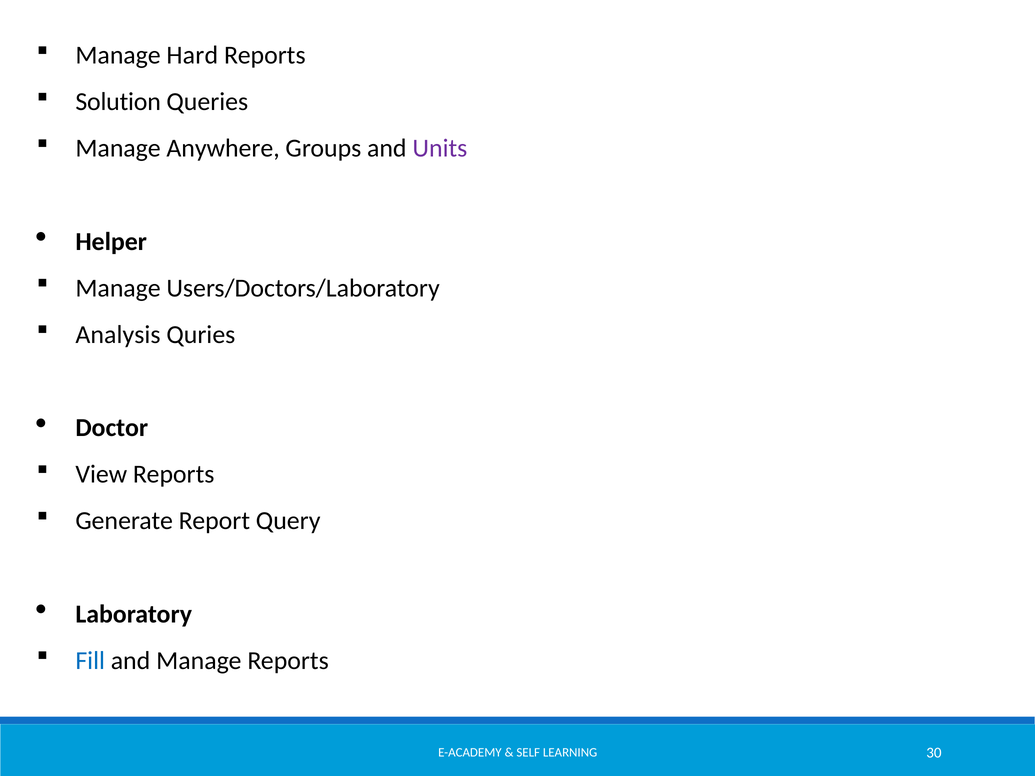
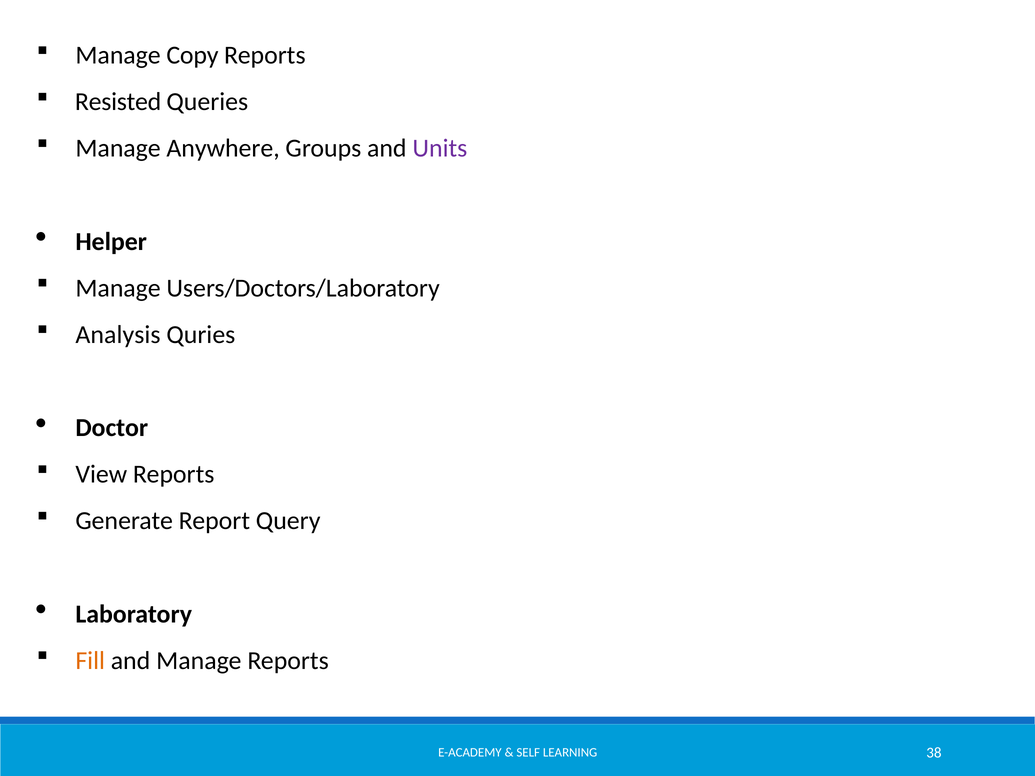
Hard: Hard -> Copy (192, 55)
Solution: Solution -> Resisted (118, 102)
Fill colour: blue -> orange (90, 661)
30: 30 -> 38 (934, 753)
